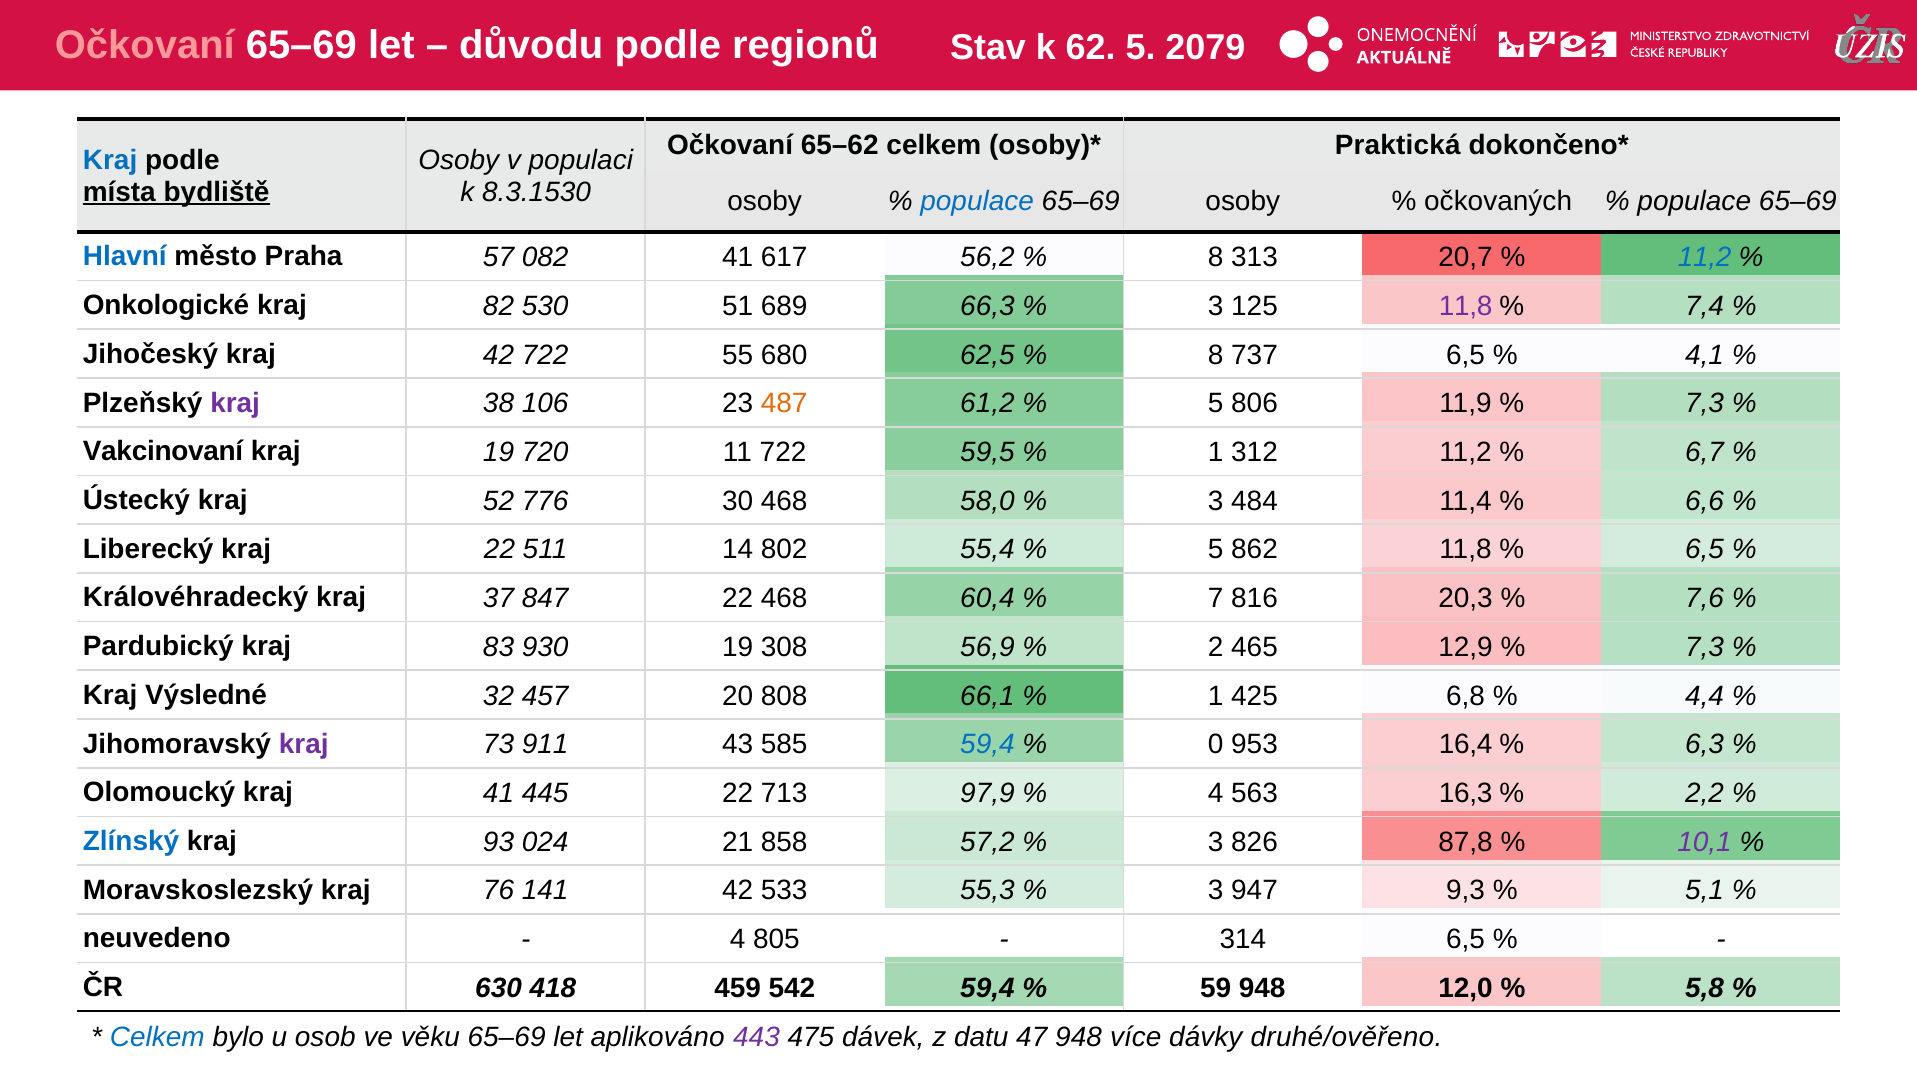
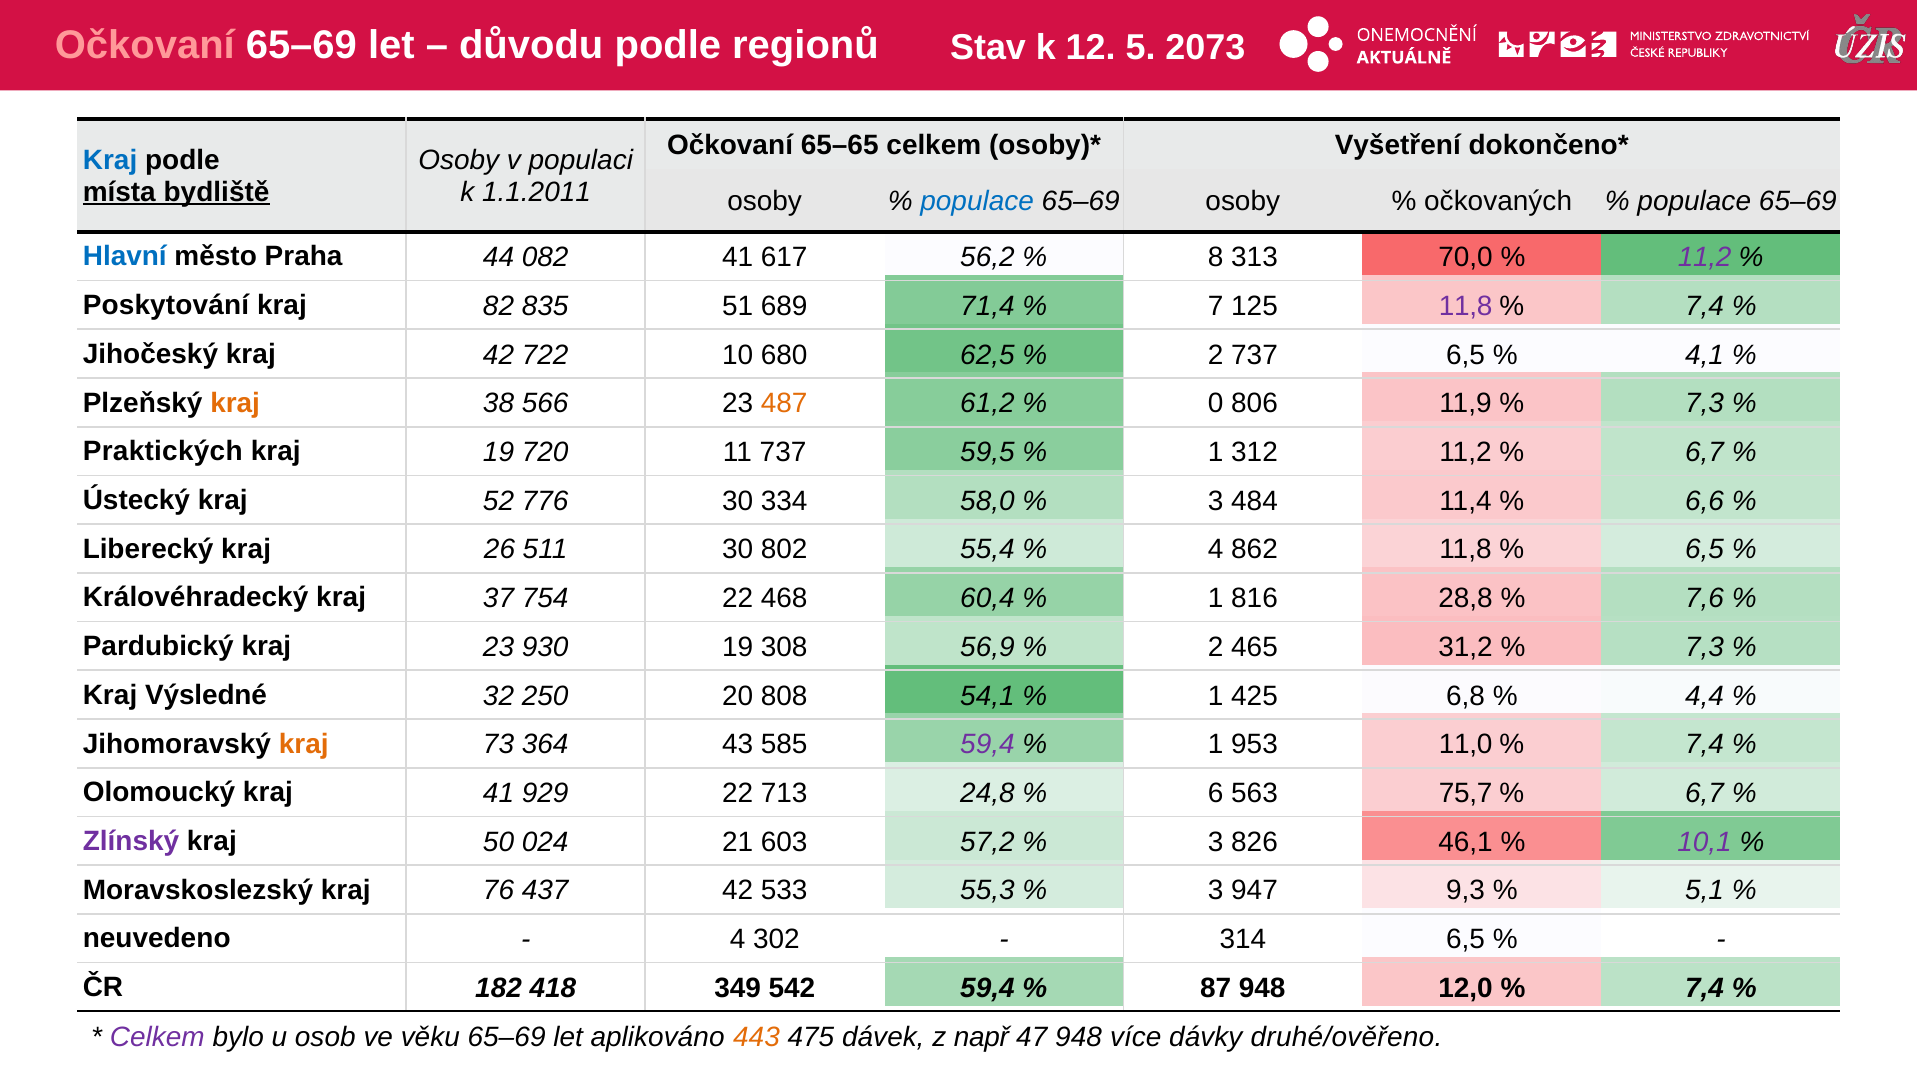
62: 62 -> 12 (1091, 47)
2079: 2079 -> 2073 (1205, 47)
65–62: 65–62 -> 65–65 (840, 145)
Praktická: Praktická -> Vyšetření (1398, 145)
8.3.1530: 8.3.1530 -> 1.1.2011 (537, 192)
57: 57 -> 44 (499, 257)
20,7: 20,7 -> 70,0 (1465, 257)
11,2 colour: blue -> purple (1705, 257)
Onkologické: Onkologické -> Poskytování (166, 305)
530: 530 -> 835 (545, 306)
66,3: 66,3 -> 71,4 (987, 306)
3: 3 -> 7 (1216, 306)
55: 55 -> 10 (738, 355)
8: 8 -> 2 (1216, 355)
kraj colour: purple -> orange (235, 403)
106: 106 -> 566 (545, 404)
5: 5 -> 0 (1216, 404)
Vakcinovaní: Vakcinovaní -> Praktických (163, 452)
11 722: 722 -> 737 (783, 452)
30 468: 468 -> 334 (784, 501)
kraj 22: 22 -> 26 (500, 550)
511 14: 14 -> 30 (738, 550)
5: 5 -> 4 (1216, 550)
847: 847 -> 754 (545, 599)
7: 7 -> 1 (1216, 599)
20,3: 20,3 -> 28,8 (1465, 599)
kraj 83: 83 -> 23 (499, 647)
12,9: 12,9 -> 31,2 (1465, 647)
457: 457 -> 250 (545, 696)
66,1: 66,1 -> 54,1 (987, 696)
kraj colour: purple -> orange (304, 744)
911: 911 -> 364 (545, 745)
59,4 colour: blue -> purple (987, 745)
0: 0 -> 1 (1216, 745)
16,4: 16,4 -> 11,0 (1466, 745)
6,3: 6,3 -> 7,4 (1705, 745)
445: 445 -> 929 (545, 794)
97,9: 97,9 -> 24,8 (987, 794)
4: 4 -> 6 (1216, 794)
16,3: 16,3 -> 75,7 (1466, 794)
2,2: 2,2 -> 6,7 (1705, 794)
Zlínský colour: blue -> purple (131, 842)
93: 93 -> 50 (499, 842)
858: 858 -> 603 (784, 842)
87,8: 87,8 -> 46,1 (1465, 842)
141: 141 -> 437 (545, 891)
805: 805 -> 302 (776, 940)
630: 630 -> 182 (499, 988)
459: 459 -> 349 (738, 988)
59: 59 -> 87 (1216, 988)
5,8: 5,8 -> 7,4 (1705, 988)
Celkem colour: blue -> purple (157, 1037)
443 colour: purple -> orange (757, 1037)
datu: datu -> např (981, 1037)
